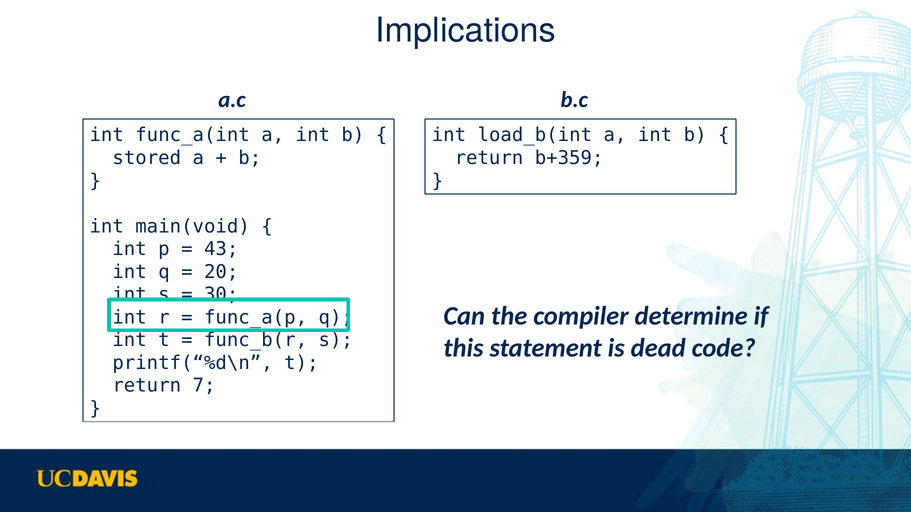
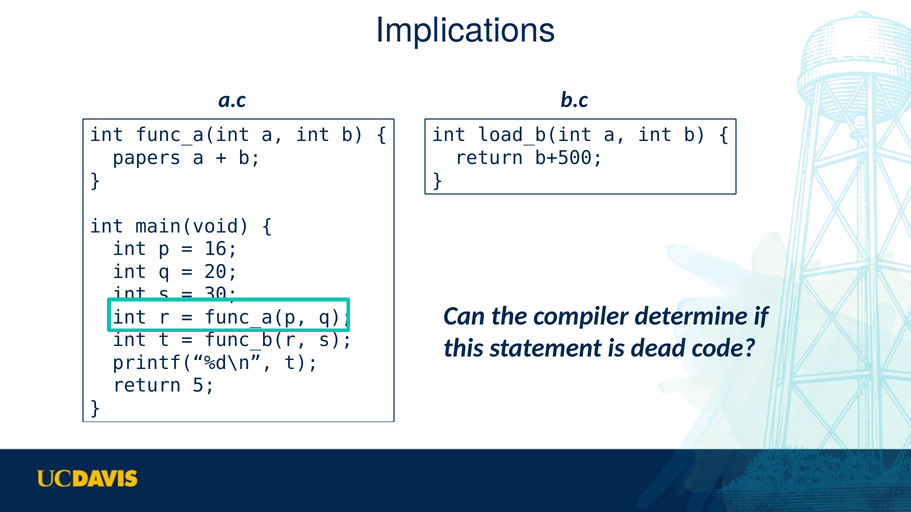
stored: stored -> papers (147, 158)
b+359: b+359 -> b+500 (569, 158)
43: 43 -> 16 (221, 249)
7: 7 -> 5 (204, 386)
